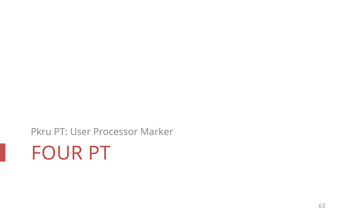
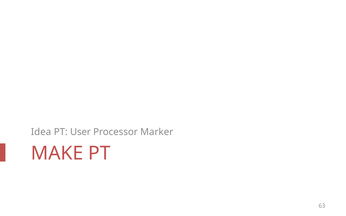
Pkru: Pkru -> Idea (41, 132)
FOUR: FOUR -> MAKE (57, 154)
